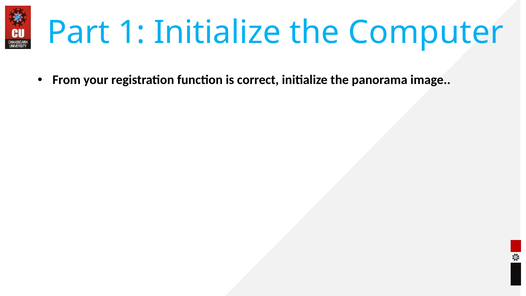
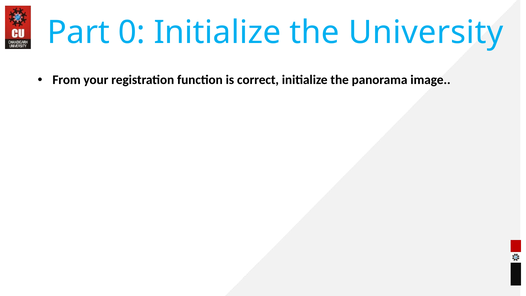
1: 1 -> 0 (132, 32)
Computer: Computer -> University (426, 32)
